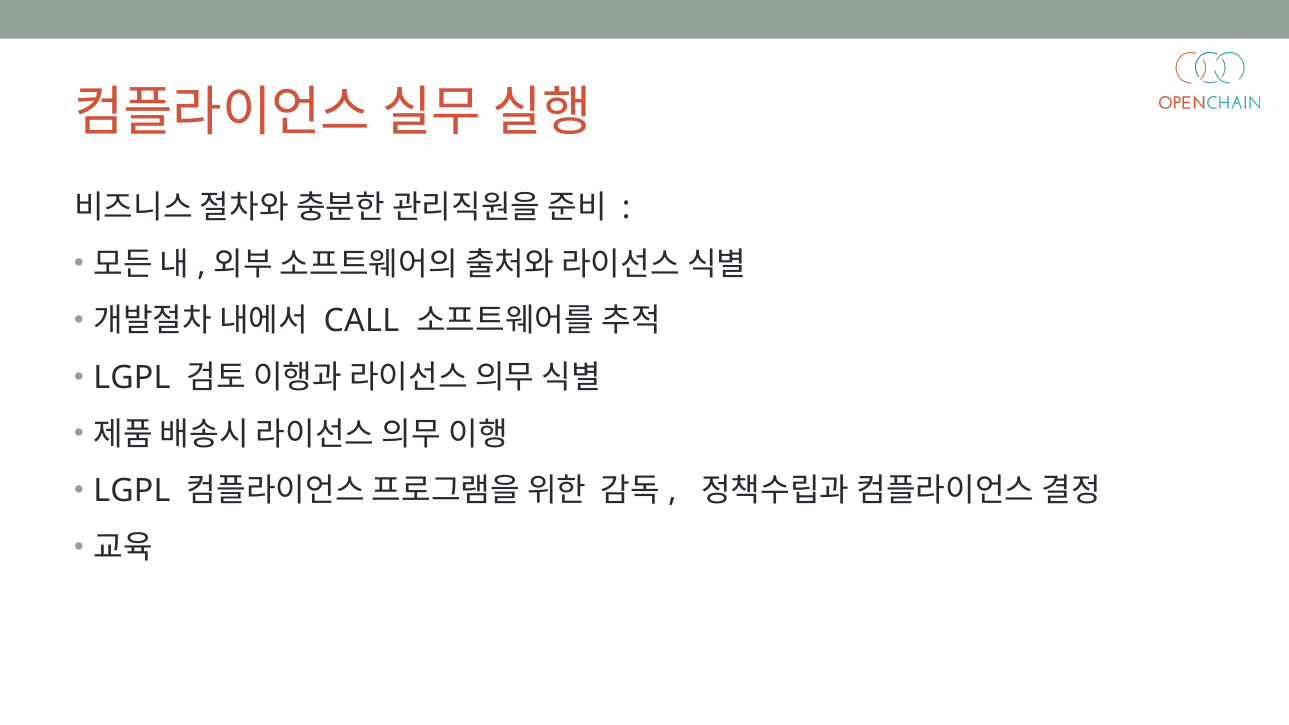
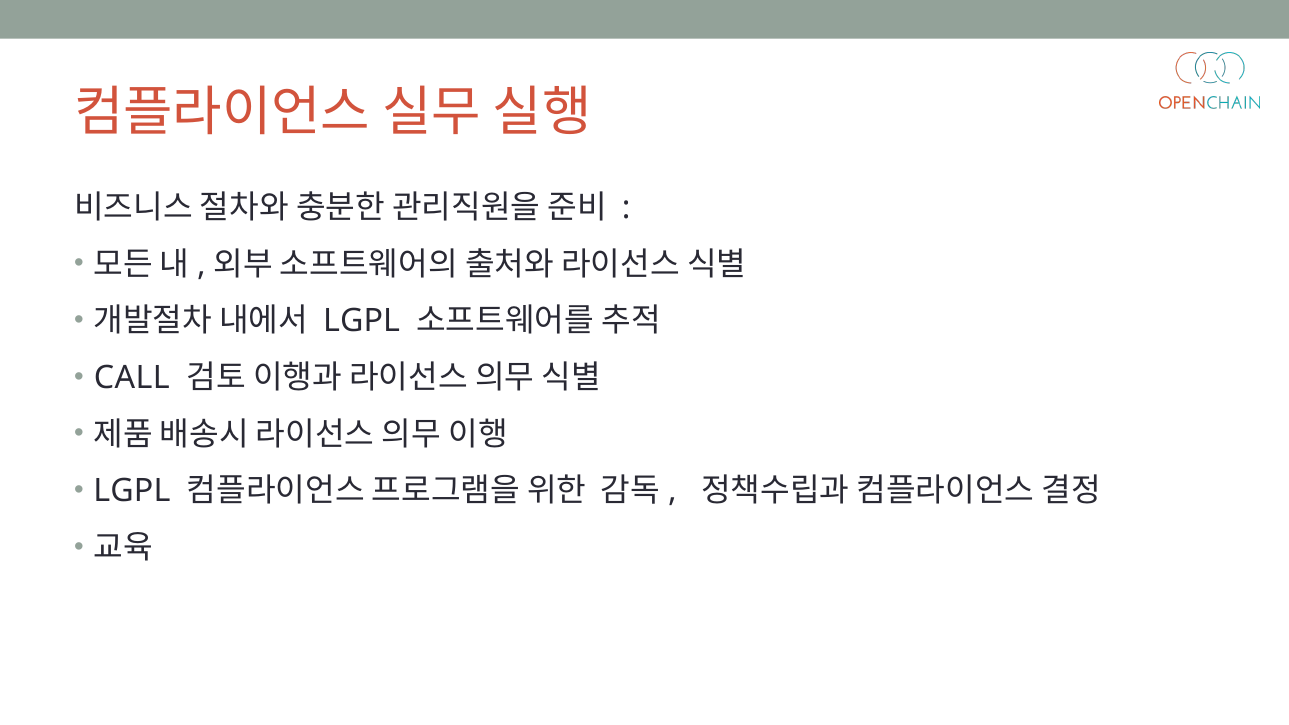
CALL: CALL -> LGPL (362, 321)
LGPL: LGPL -> CALL (132, 378)
